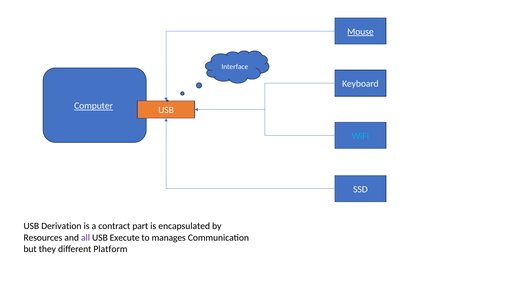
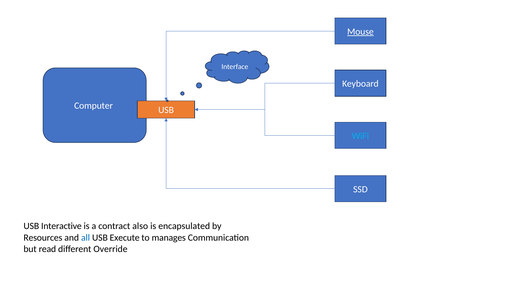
Computer underline: present -> none (94, 106)
Derivation: Derivation -> Interactive (61, 226)
part: part -> also (140, 226)
all colour: purple -> blue (86, 238)
they: they -> read (47, 249)
Platform: Platform -> Override (110, 249)
